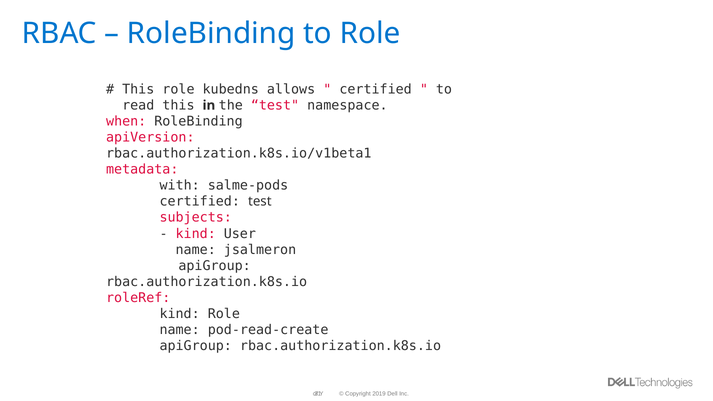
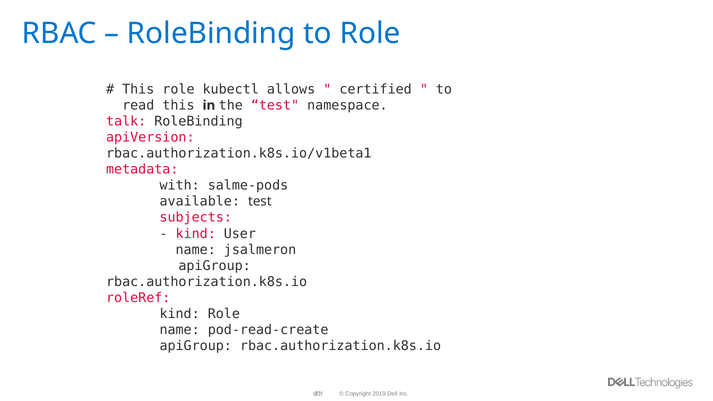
kubedns: kubedns -> kubectl (231, 89)
when: when -> talk (126, 121)
certified: certified -> available (200, 202)
